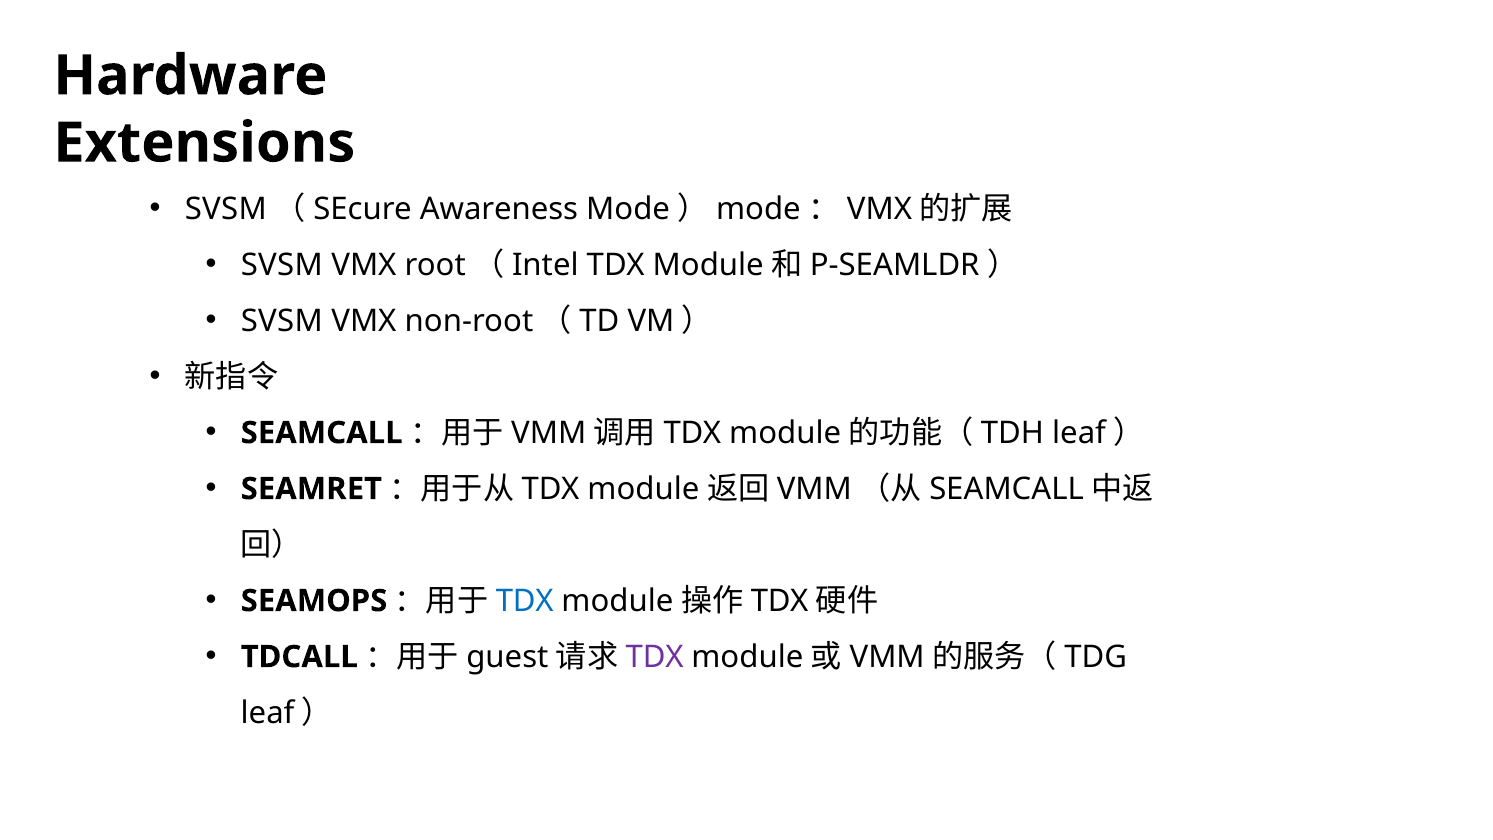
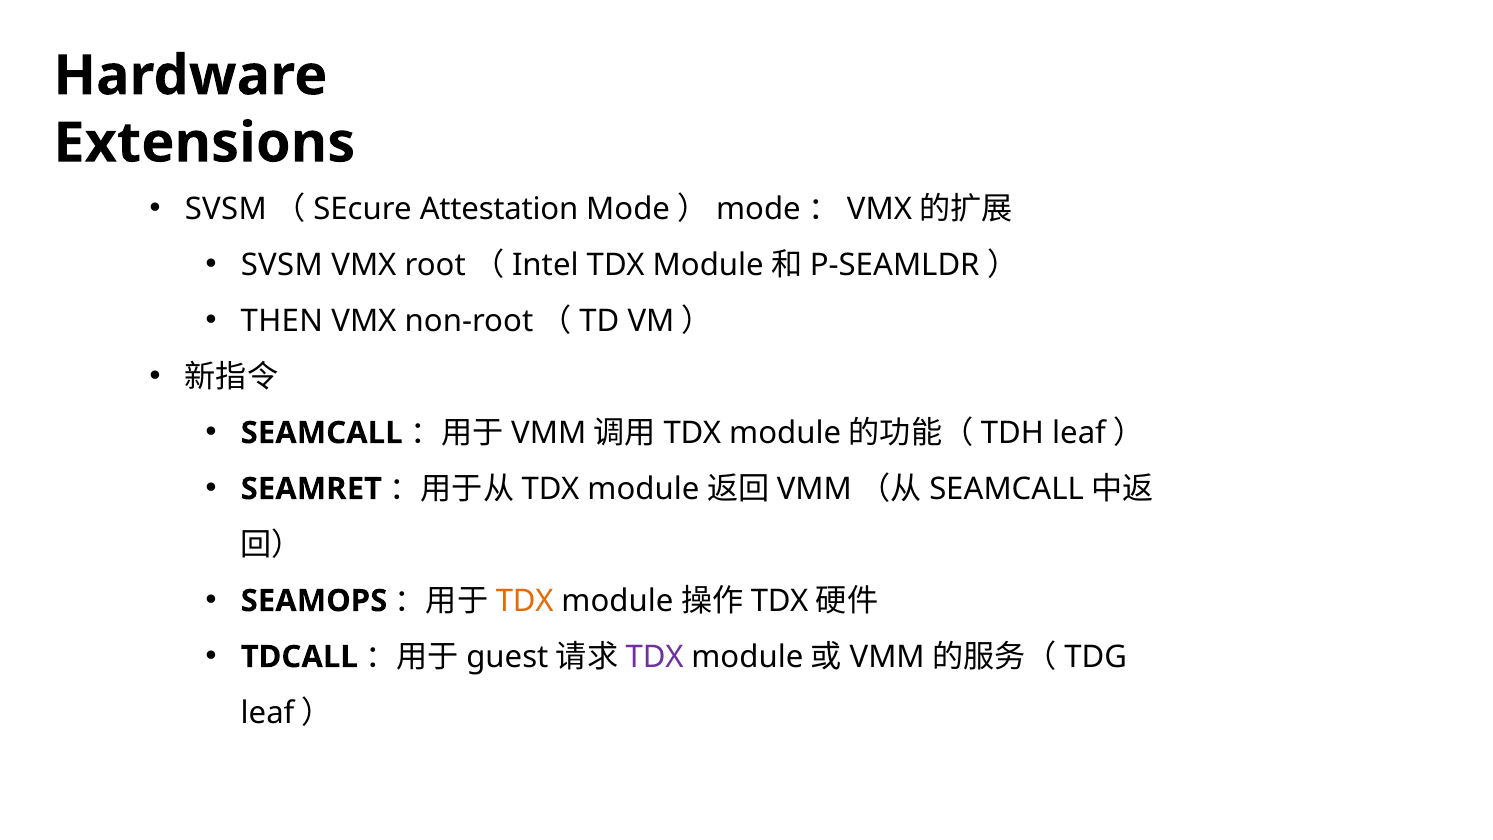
Awareness: Awareness -> Attestation (499, 209)
SVSM: SVSM -> THEN (282, 321)
TDX colour: blue -> orange (525, 601)
